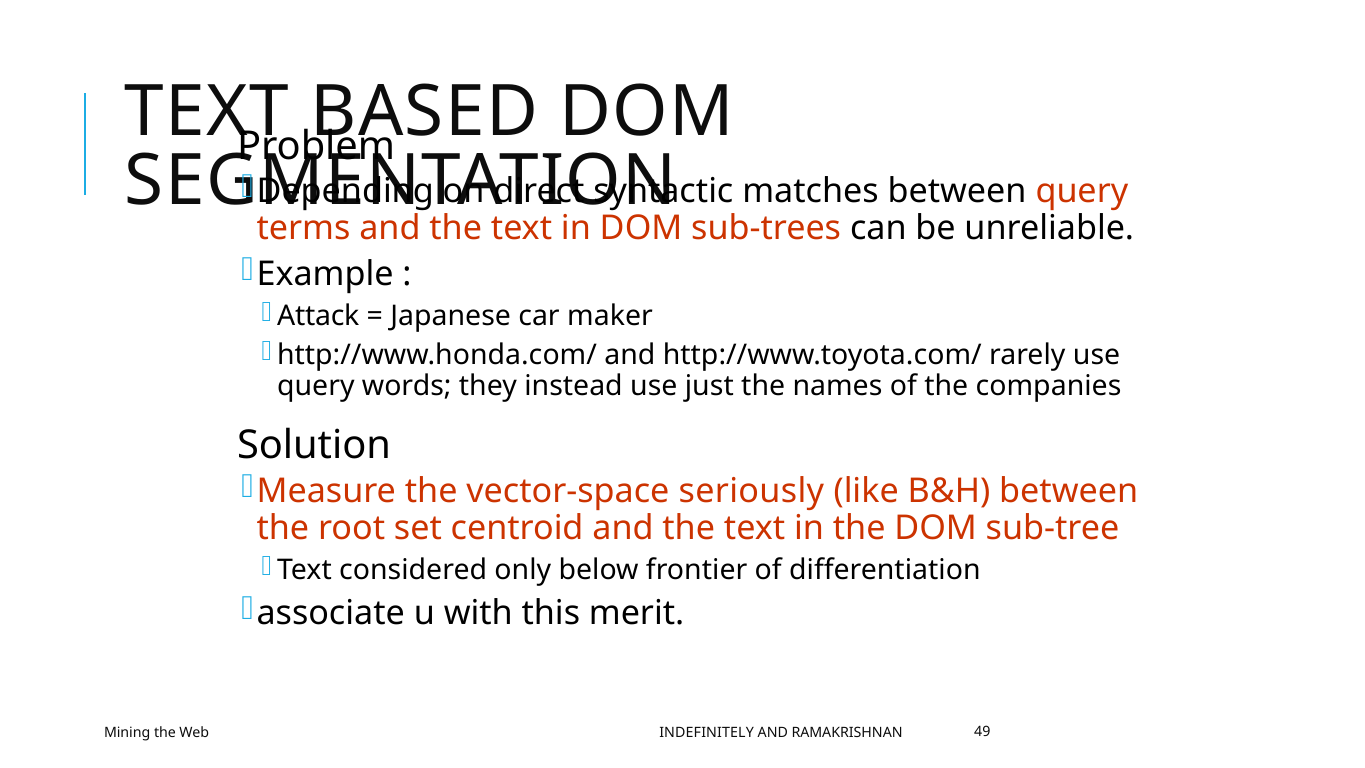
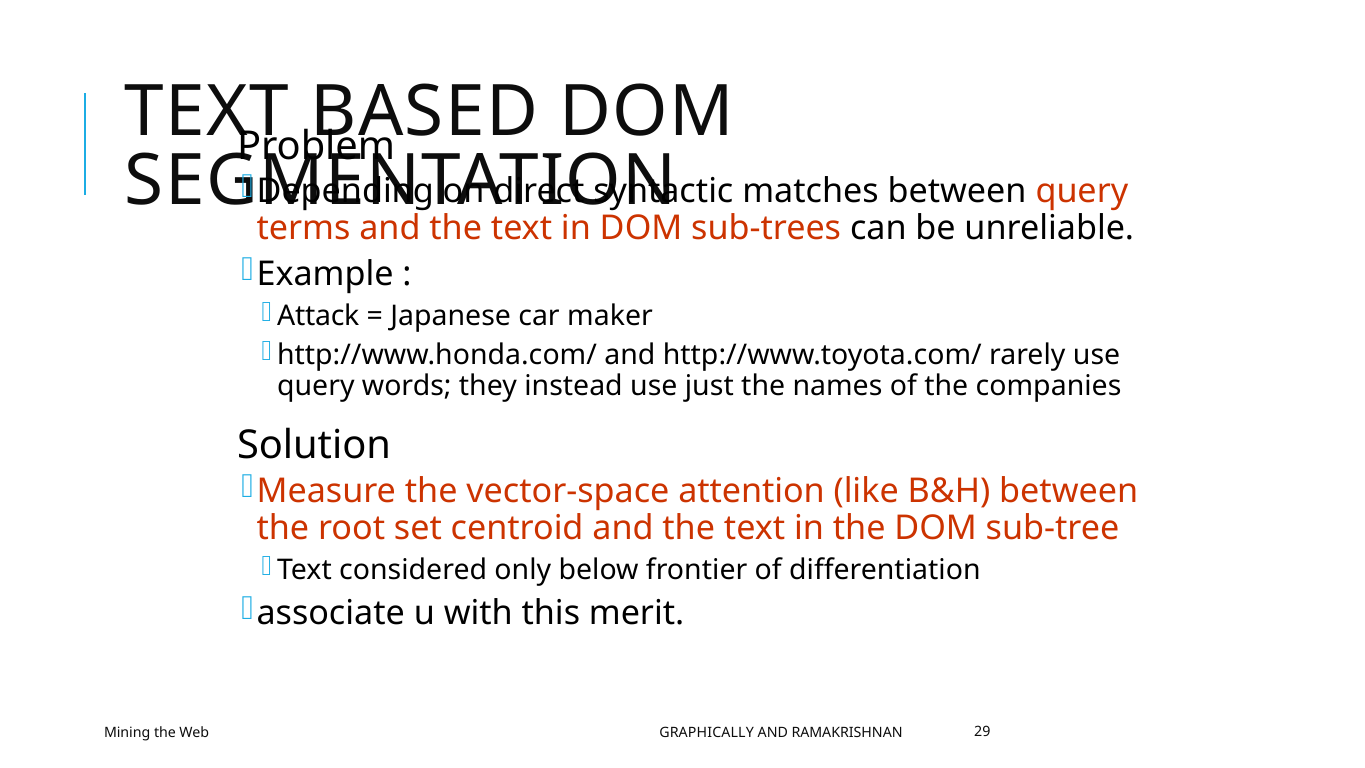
seriously: seriously -> attention (752, 491)
INDEFINITELY: INDEFINITELY -> GRAPHICALLY (707, 733)
49: 49 -> 29 (982, 732)
